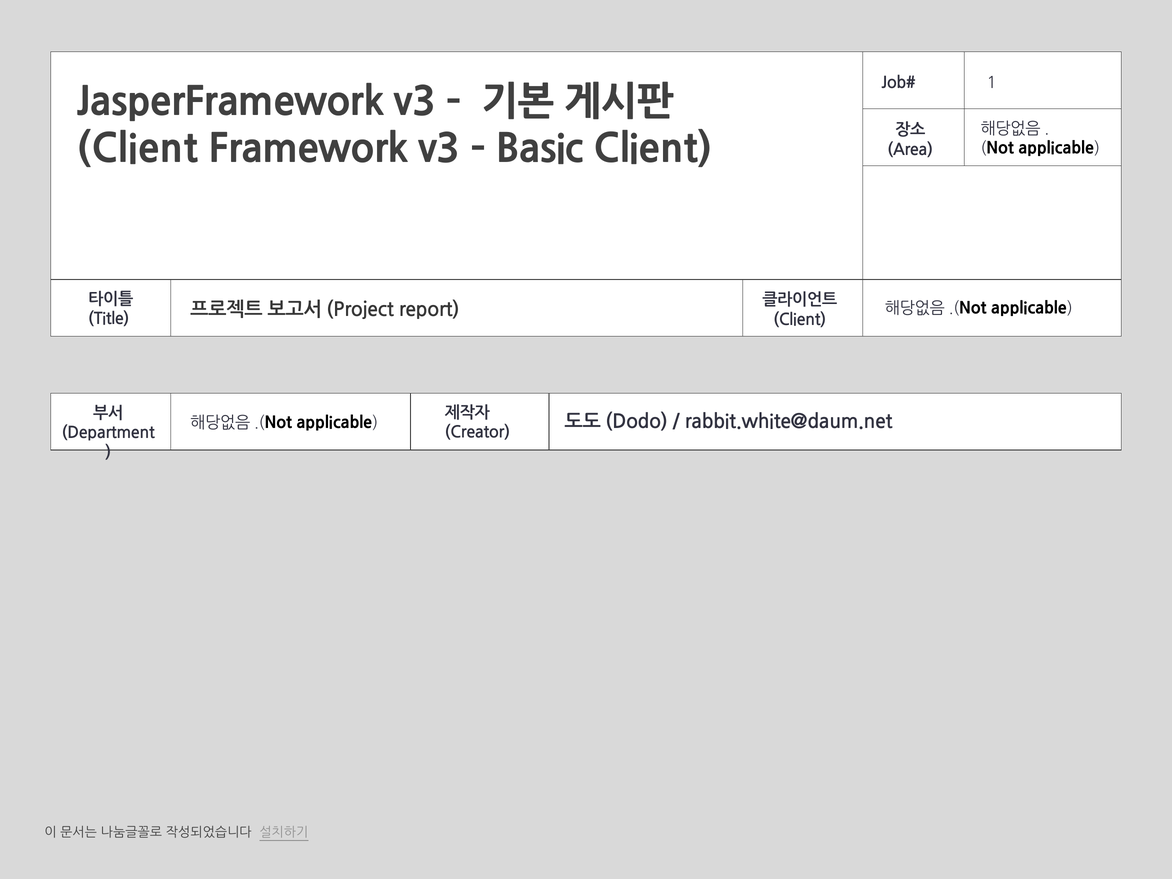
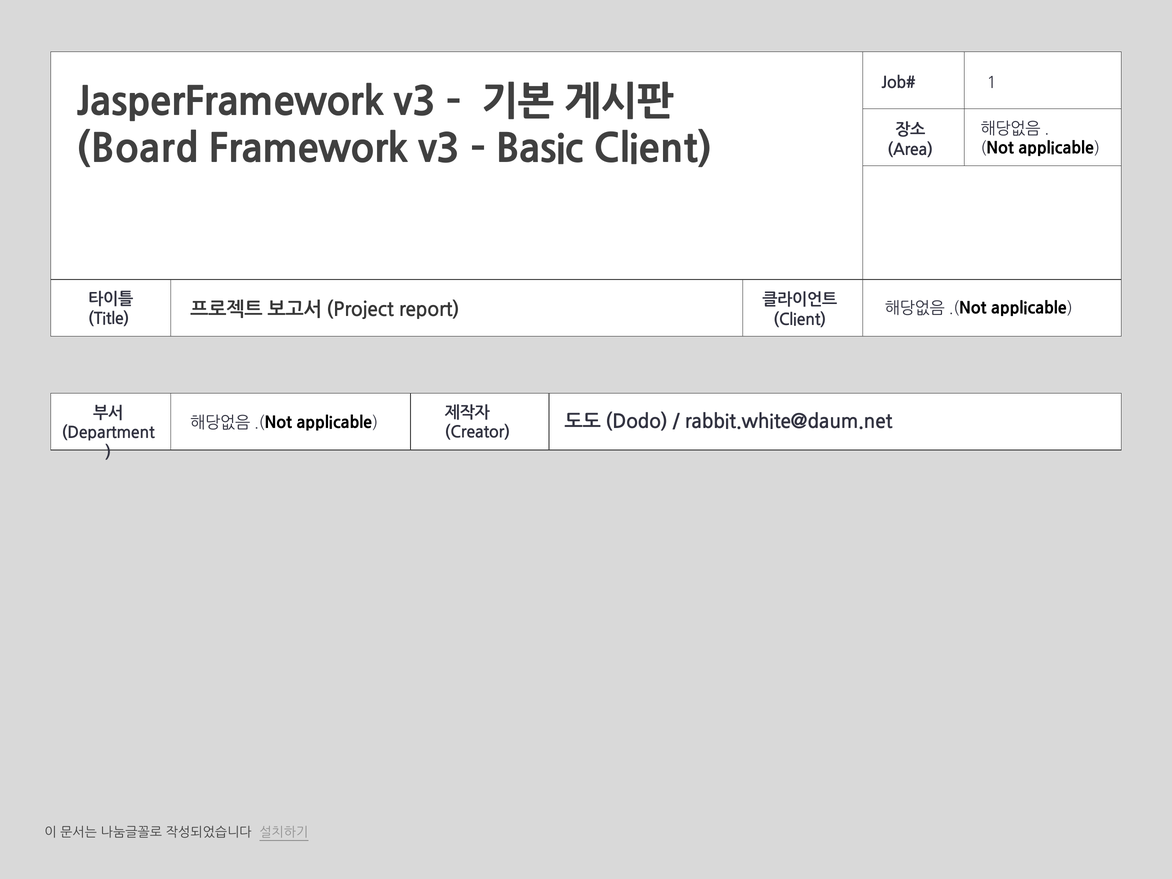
Client: Client -> Board (138, 149)
